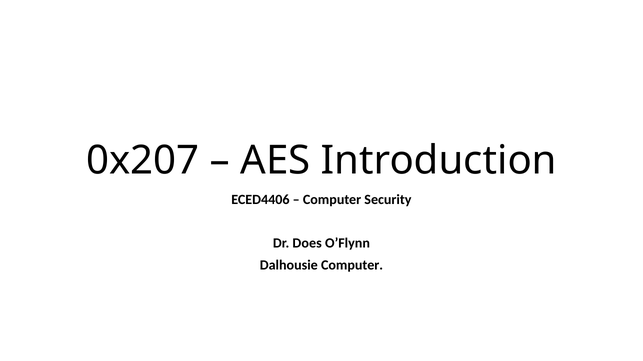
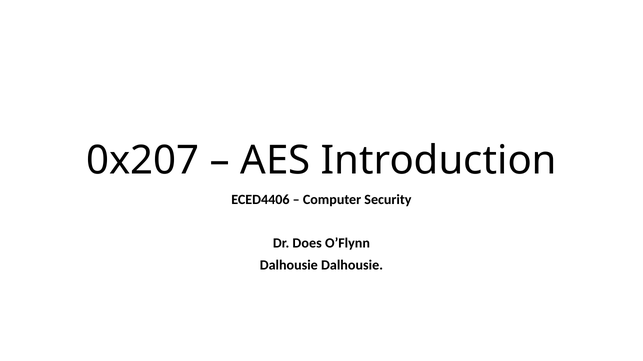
Dalhousie Computer: Computer -> Dalhousie (352, 266)
